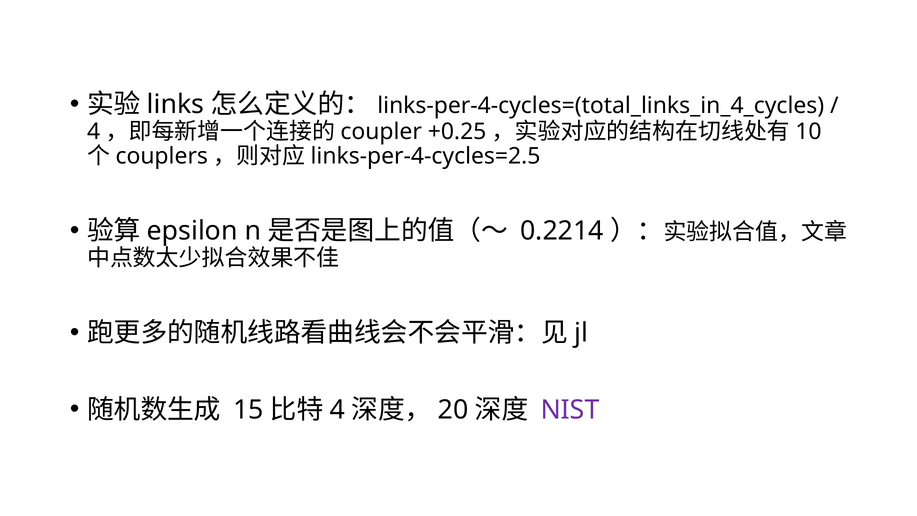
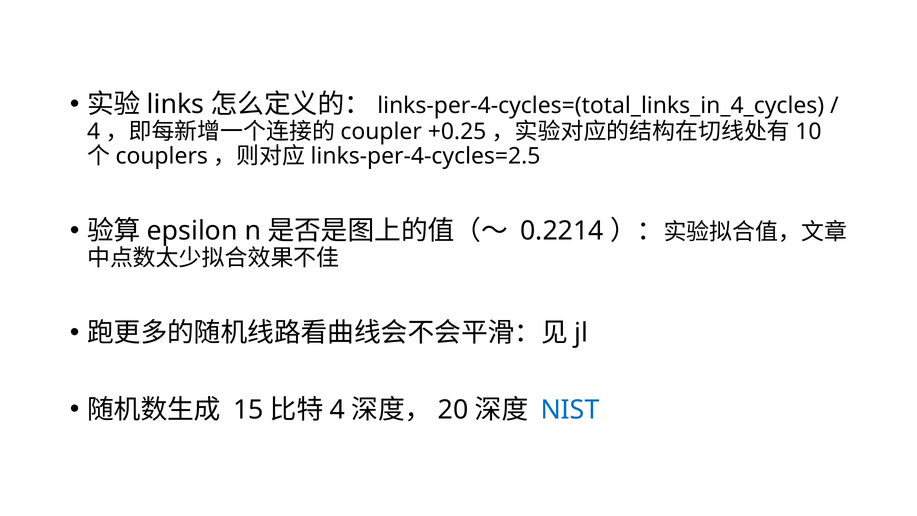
NIST colour: purple -> blue (570, 410)
